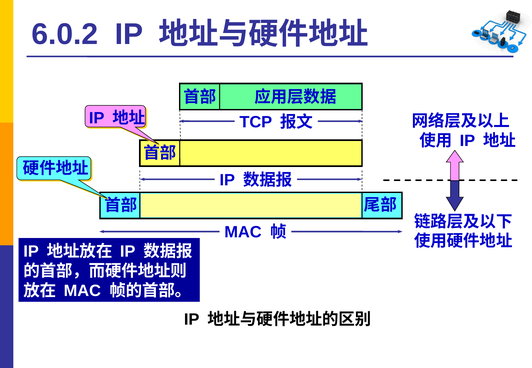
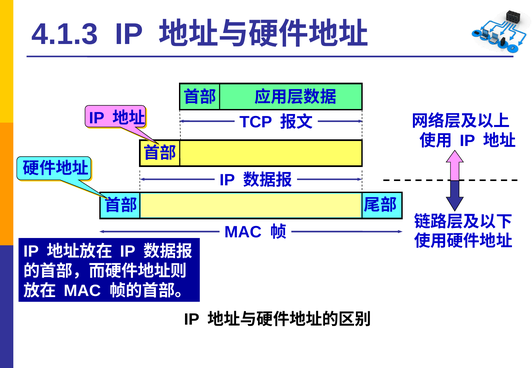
6.0.2: 6.0.2 -> 4.1.3 (65, 34)
